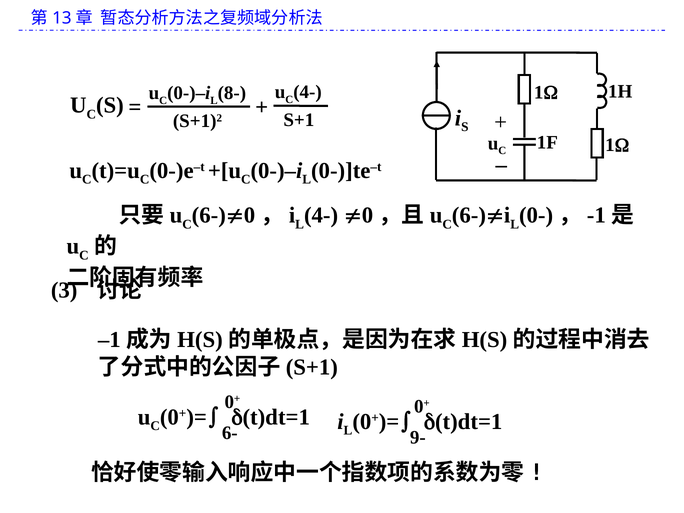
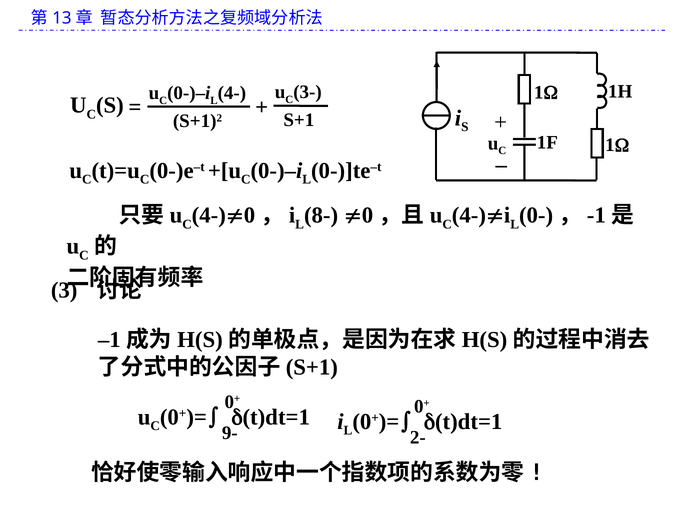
4-: 4- -> 3- (308, 92)
8-: 8- -> 4- (232, 93)
6-: 6- -> 4- (209, 215)
4-: 4- -> 8- (321, 215)
6-: 6- -> 4- (469, 215)
6-: 6- -> 9- (230, 433)
9-: 9- -> 2- (418, 437)
